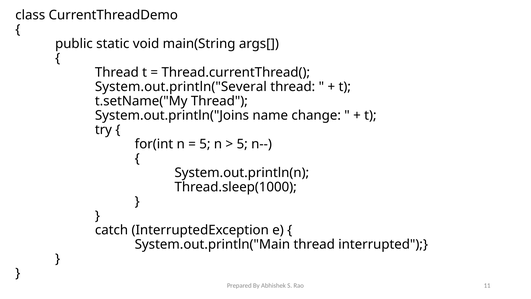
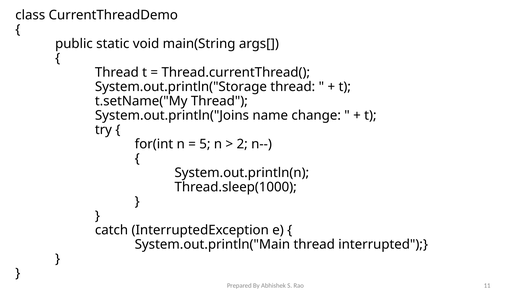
System.out.println("Several: System.out.println("Several -> System.out.println("Storage (181, 87)
5: 5 -> 2 (242, 144)
